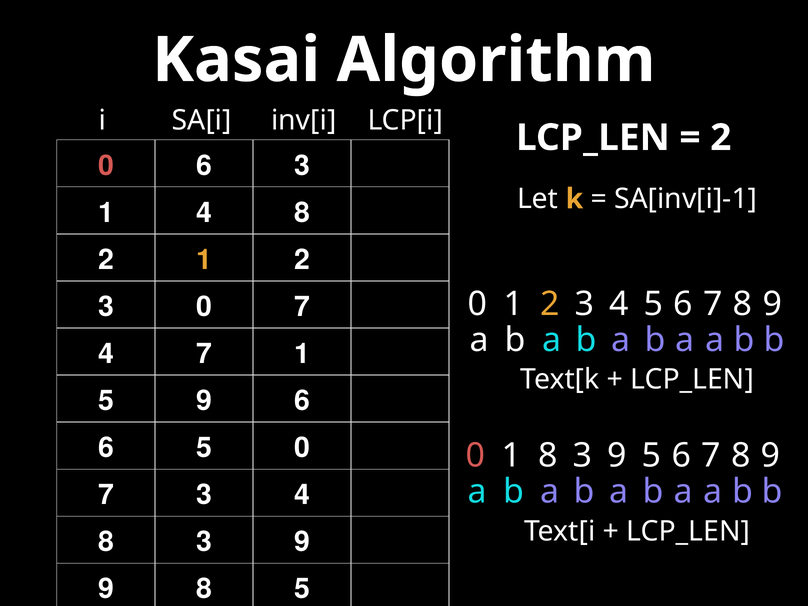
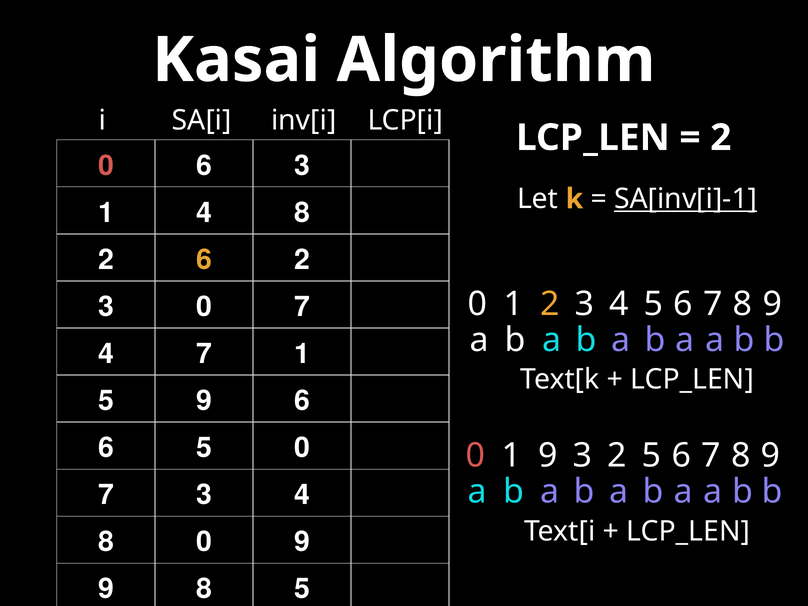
SA[inv[i]-1 underline: none -> present (686, 199)
2 1: 1 -> 6 (204, 260)
1 8: 8 -> 9 (548, 456)
9: 9 -> 2 (617, 456)
3: 3 -> 0 (204, 542)
